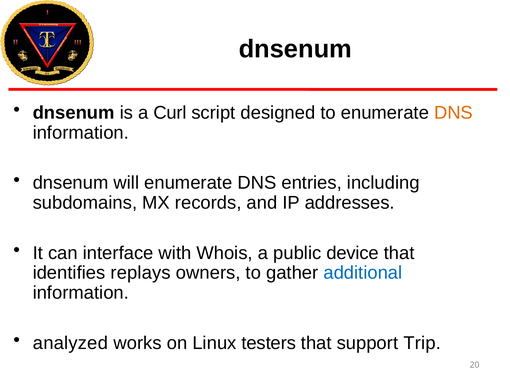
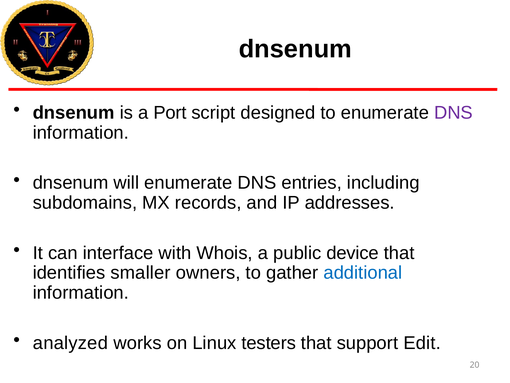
Curl: Curl -> Port (170, 113)
DNS colour: orange -> purple (453, 113)
replays: replays -> smaller (141, 272)
Trip: Trip -> Edit (422, 342)
